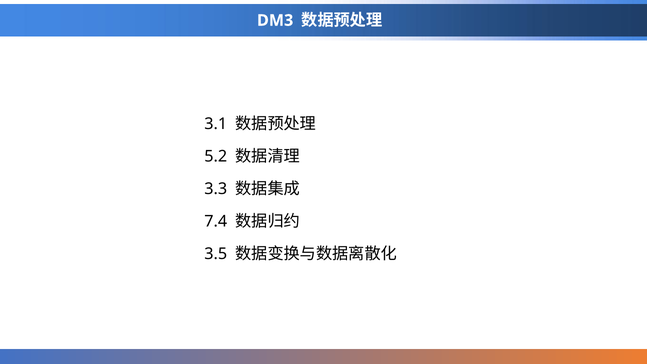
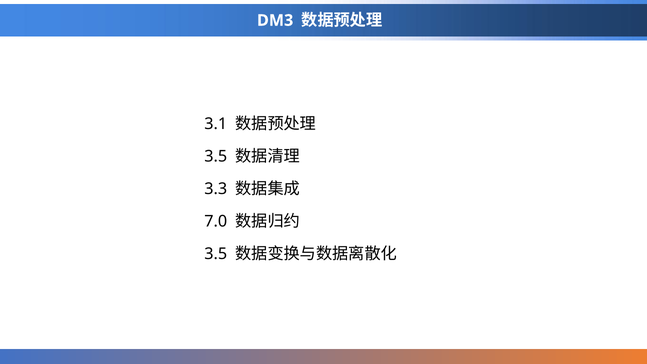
5.2: 5.2 -> 3.5 (216, 156)
7.4: 7.4 -> 7.0 (216, 221)
